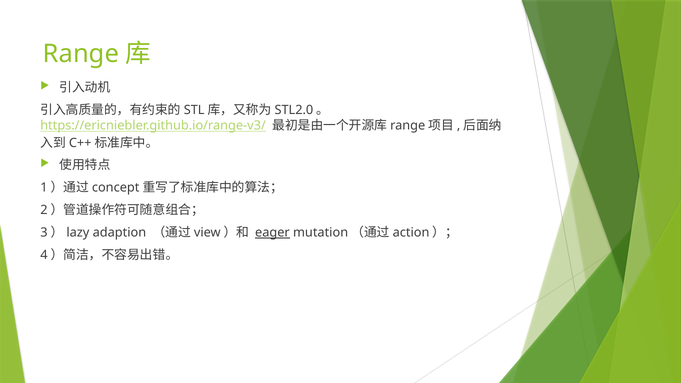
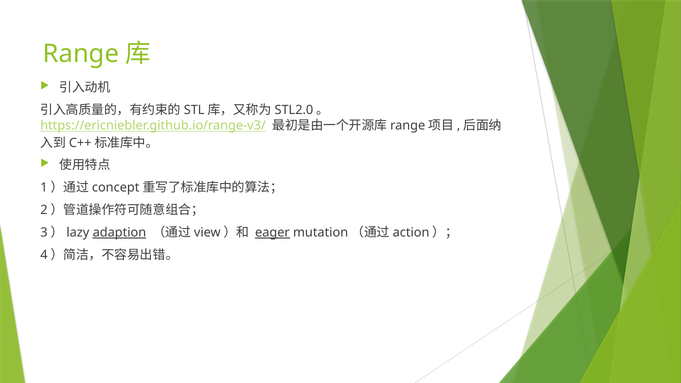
adaption underline: none -> present (119, 233)
